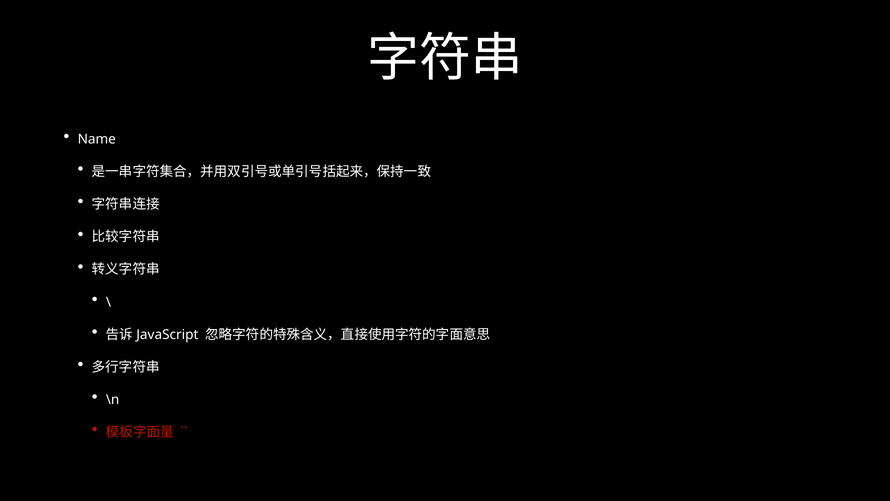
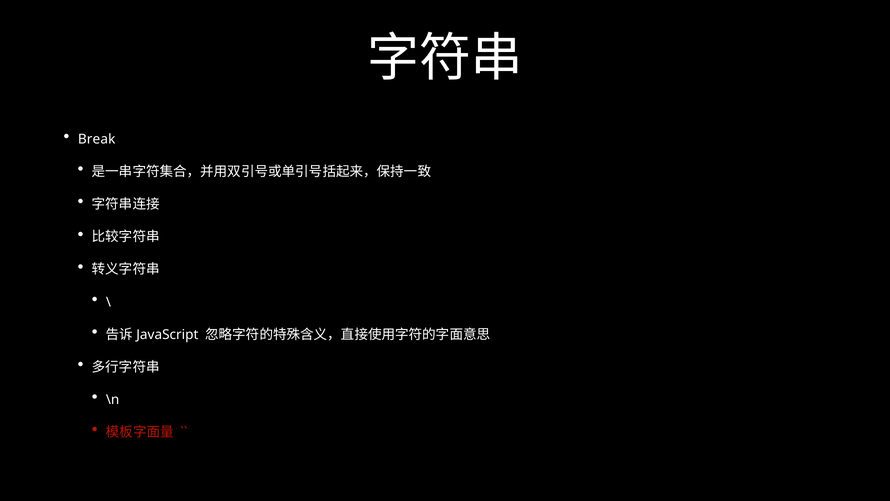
Name: Name -> Break (97, 139)
